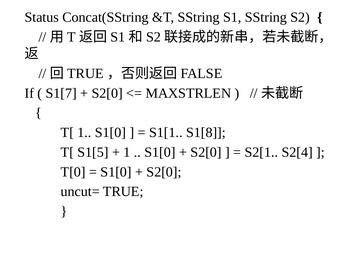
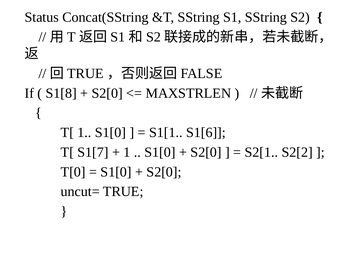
S1[7: S1[7 -> S1[8 (61, 93)
S1[8: S1[8 -> S1[6 (206, 132)
S1[5: S1[5 -> S1[7 (93, 152)
S2[4: S2[4 -> S2[2 (297, 152)
